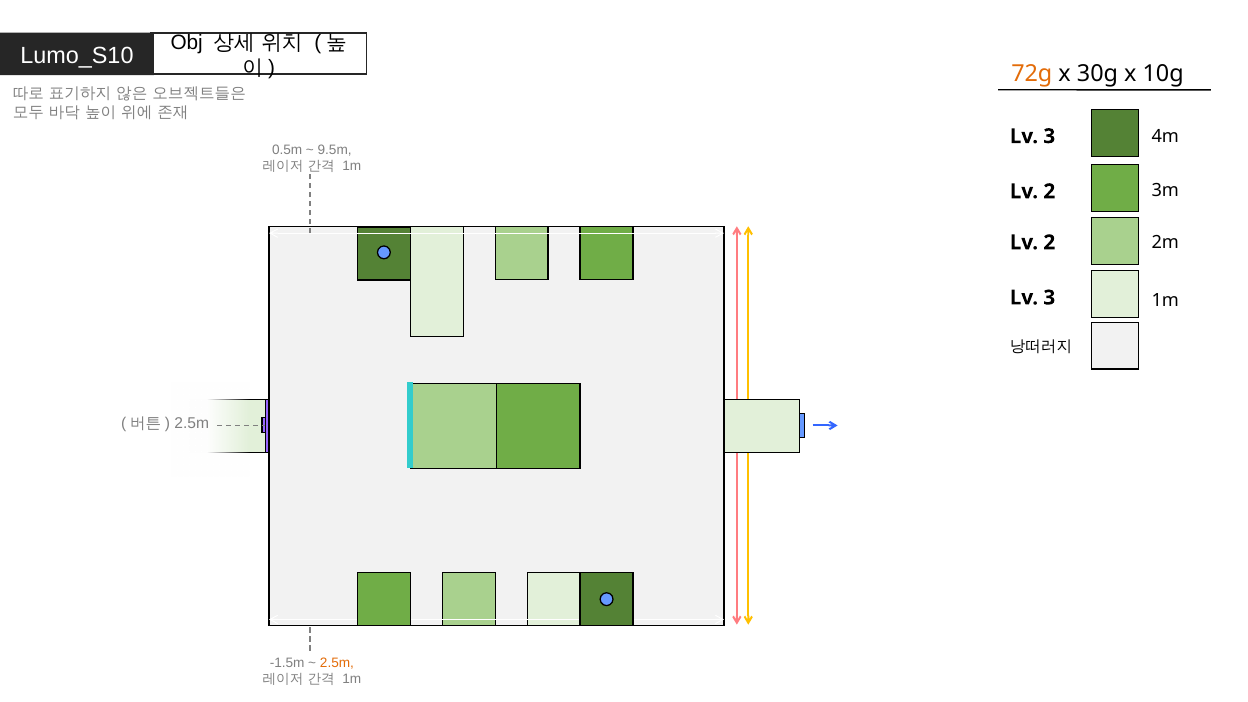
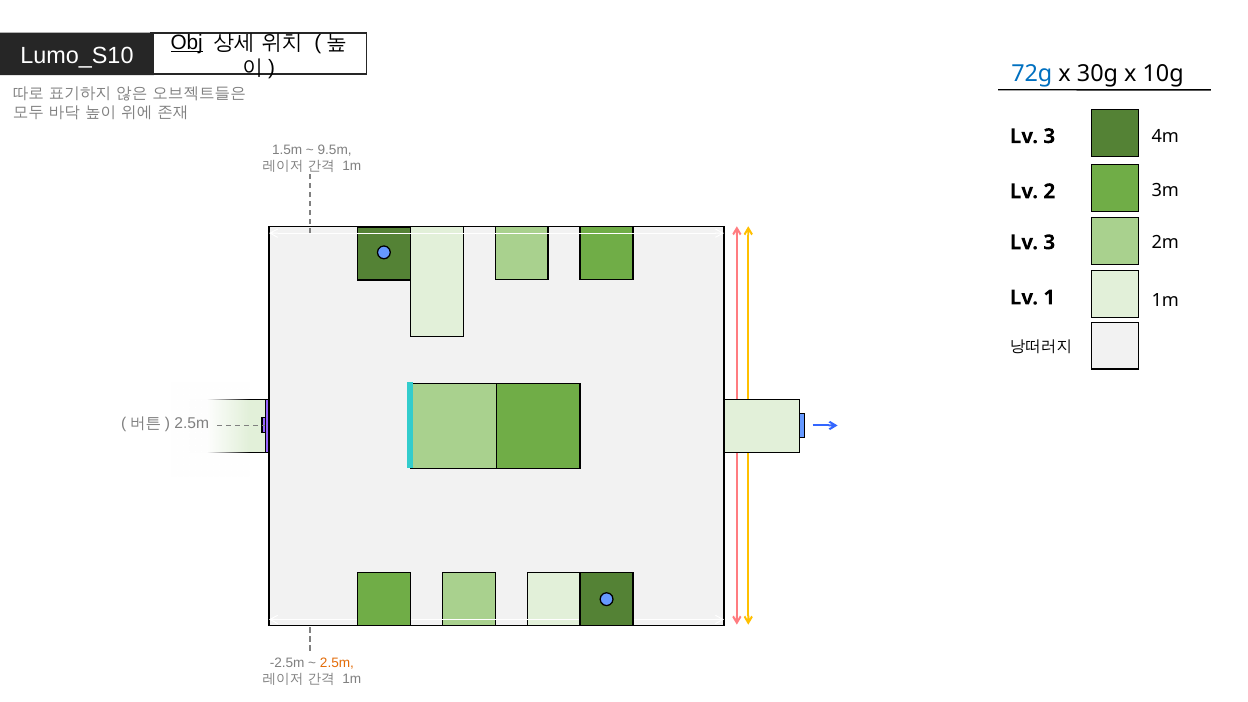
Obj underline: none -> present (187, 43)
72g colour: orange -> blue (1032, 74)
0.5m: 0.5m -> 1.5m (287, 150)
2: 2 -> 3 (1049, 242)
3: 3 -> 1 (1049, 298)
-1.5m: -1.5m -> -2.5m (287, 663)
